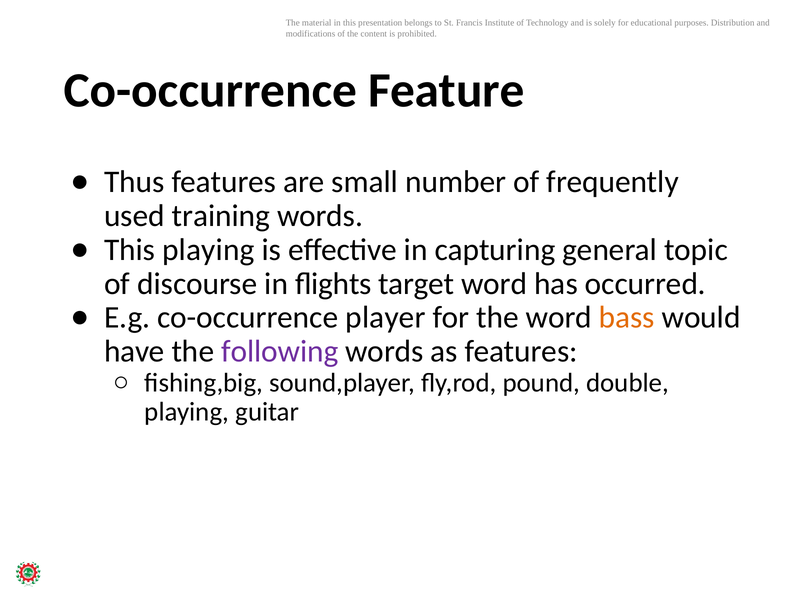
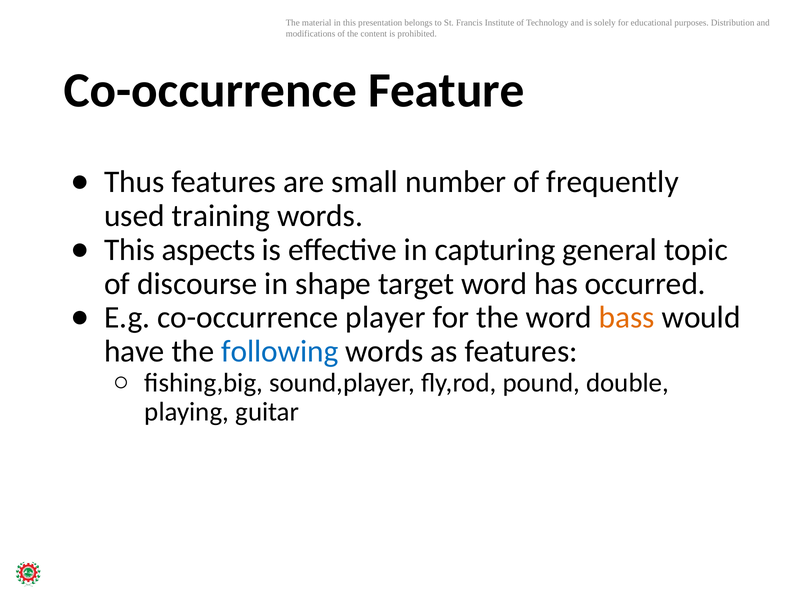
This playing: playing -> aspects (209, 250)
ﬂights: ﬂights -> shape (333, 284)
following colour: purple -> blue (280, 351)
